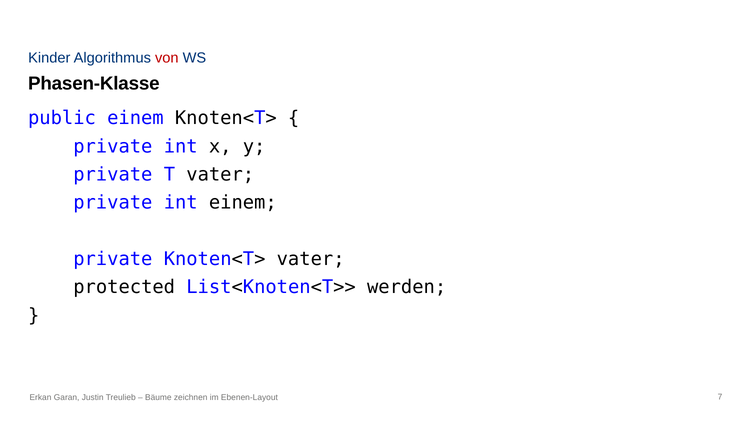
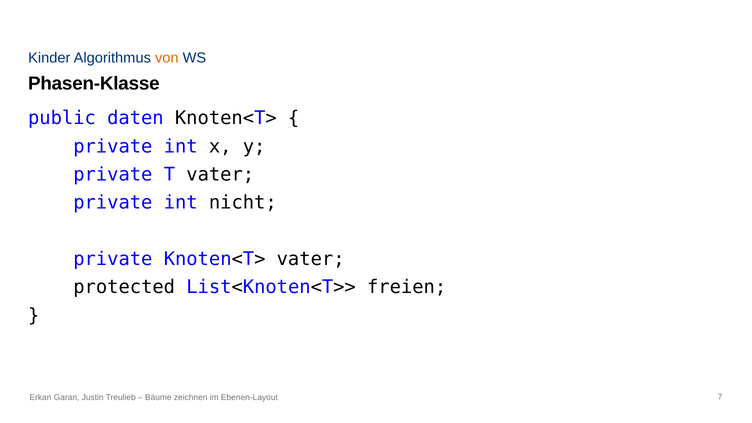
von colour: red -> orange (167, 58)
public einem: einem -> daten (135, 118)
int einem: einem -> nicht (243, 203)
werden: werden -> freien (407, 287)
